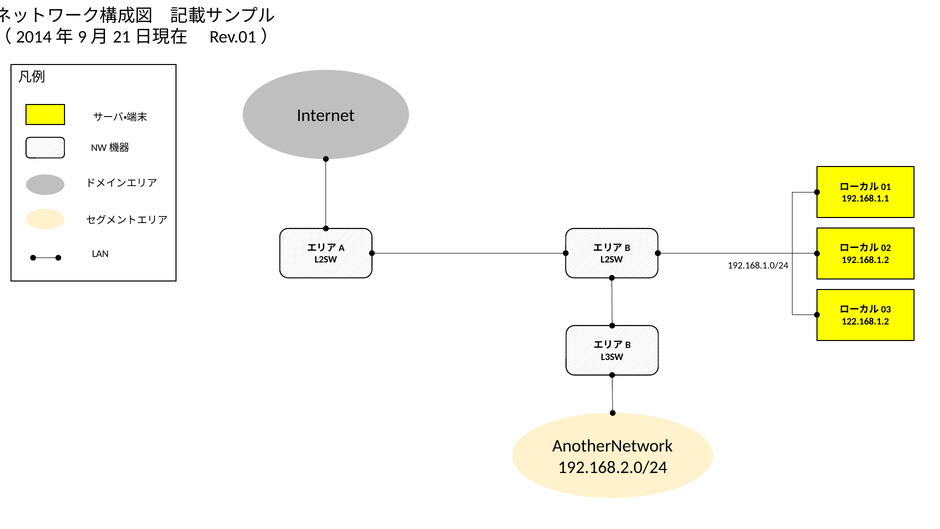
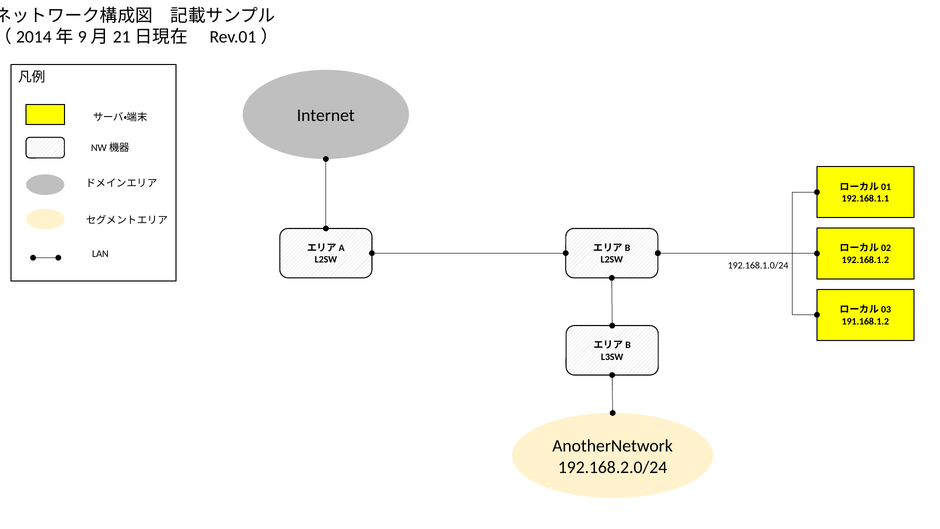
122.168.1.2: 122.168.1.2 -> 191.168.1.2 (865, 321)
